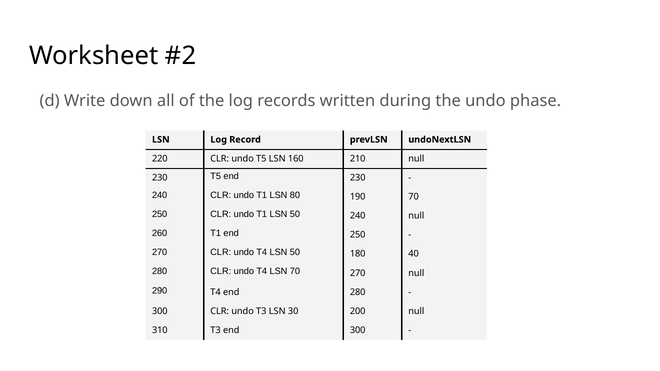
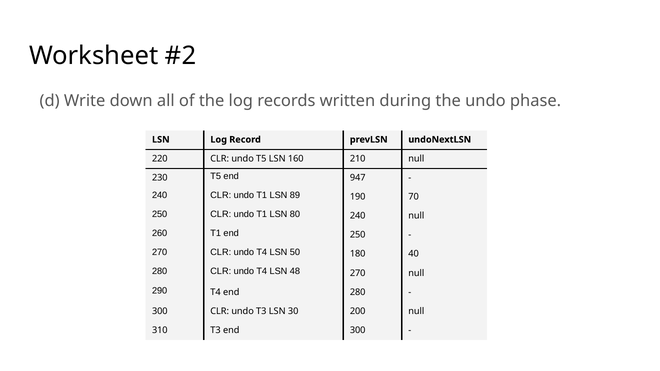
end 230: 230 -> 947 (358, 178)
80: 80 -> 89 (295, 195)
T1 LSN 50: 50 -> 80 (295, 214)
LSN 70: 70 -> 48 (295, 272)
